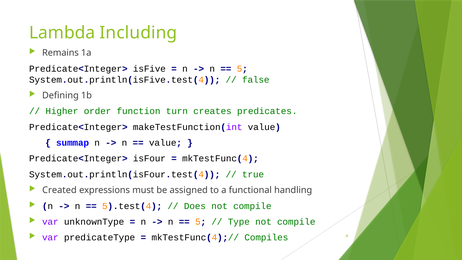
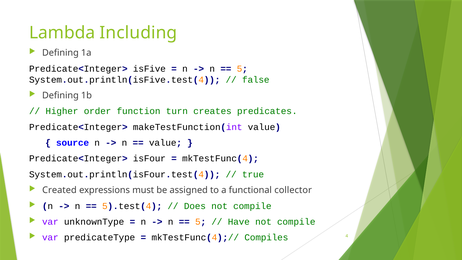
Remains: Remains -> Defining (60, 53)
summap: summap -> source (73, 143)
handling: handling -> collector (293, 190)
Type: Type -> Have (239, 222)
